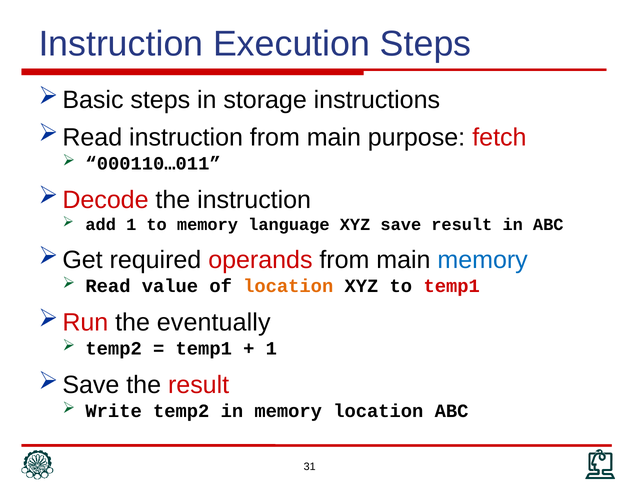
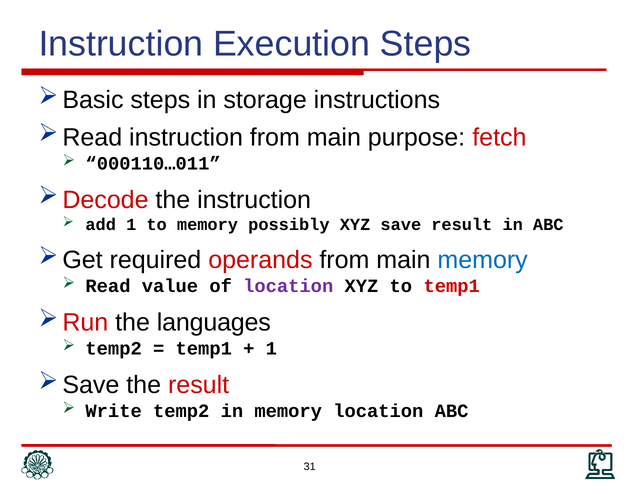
language: language -> possibly (289, 225)
location colour: orange -> purple (288, 286)
eventually: eventually -> languages (214, 323)
